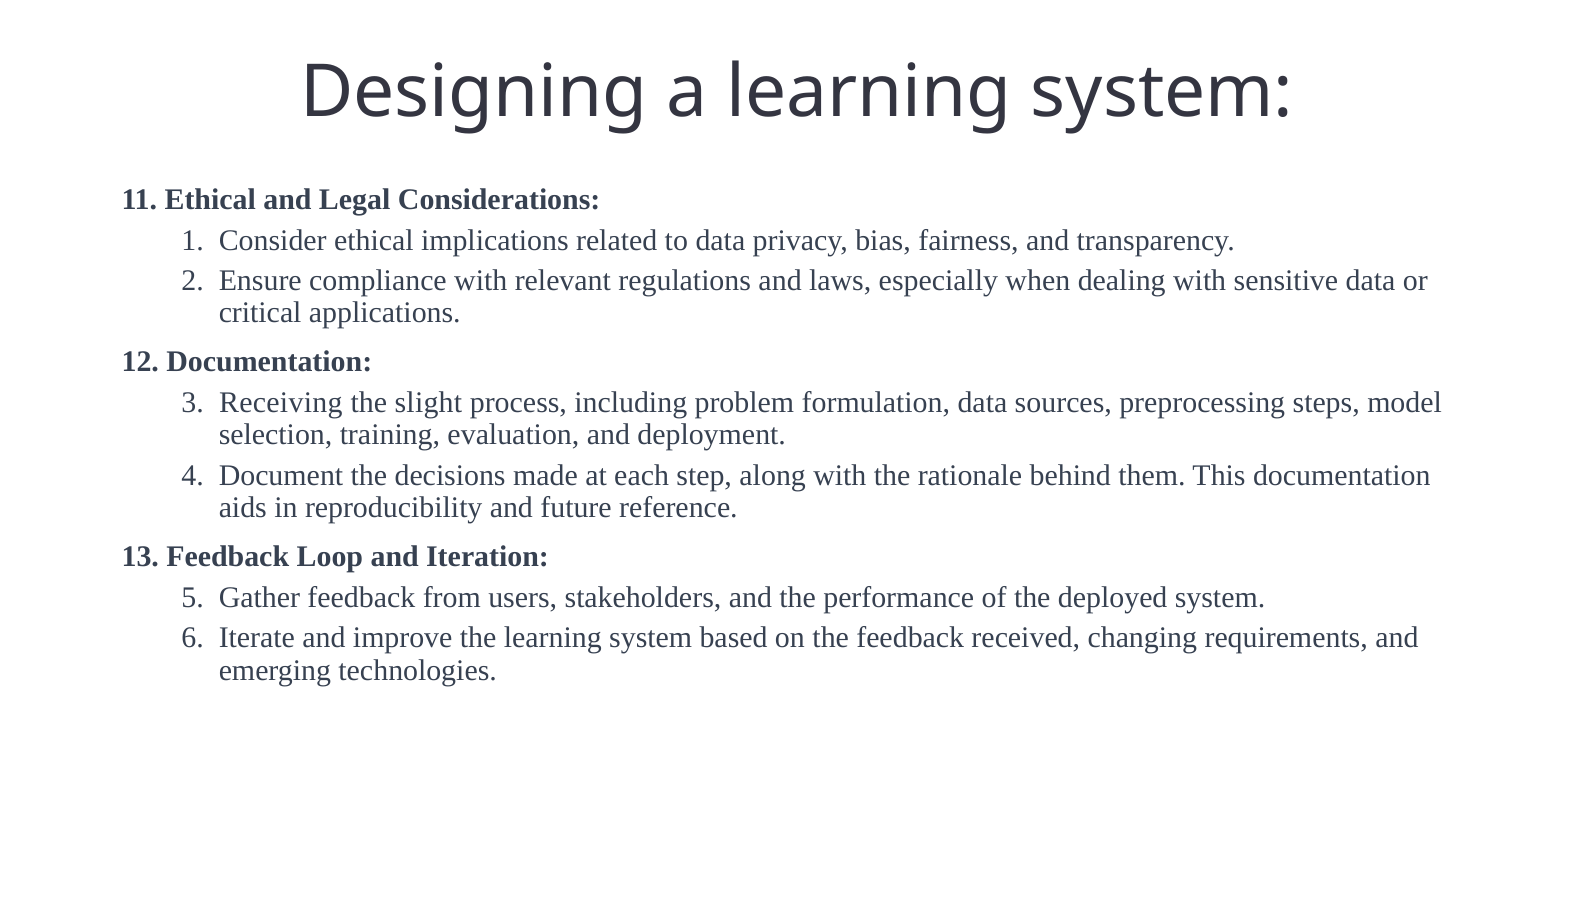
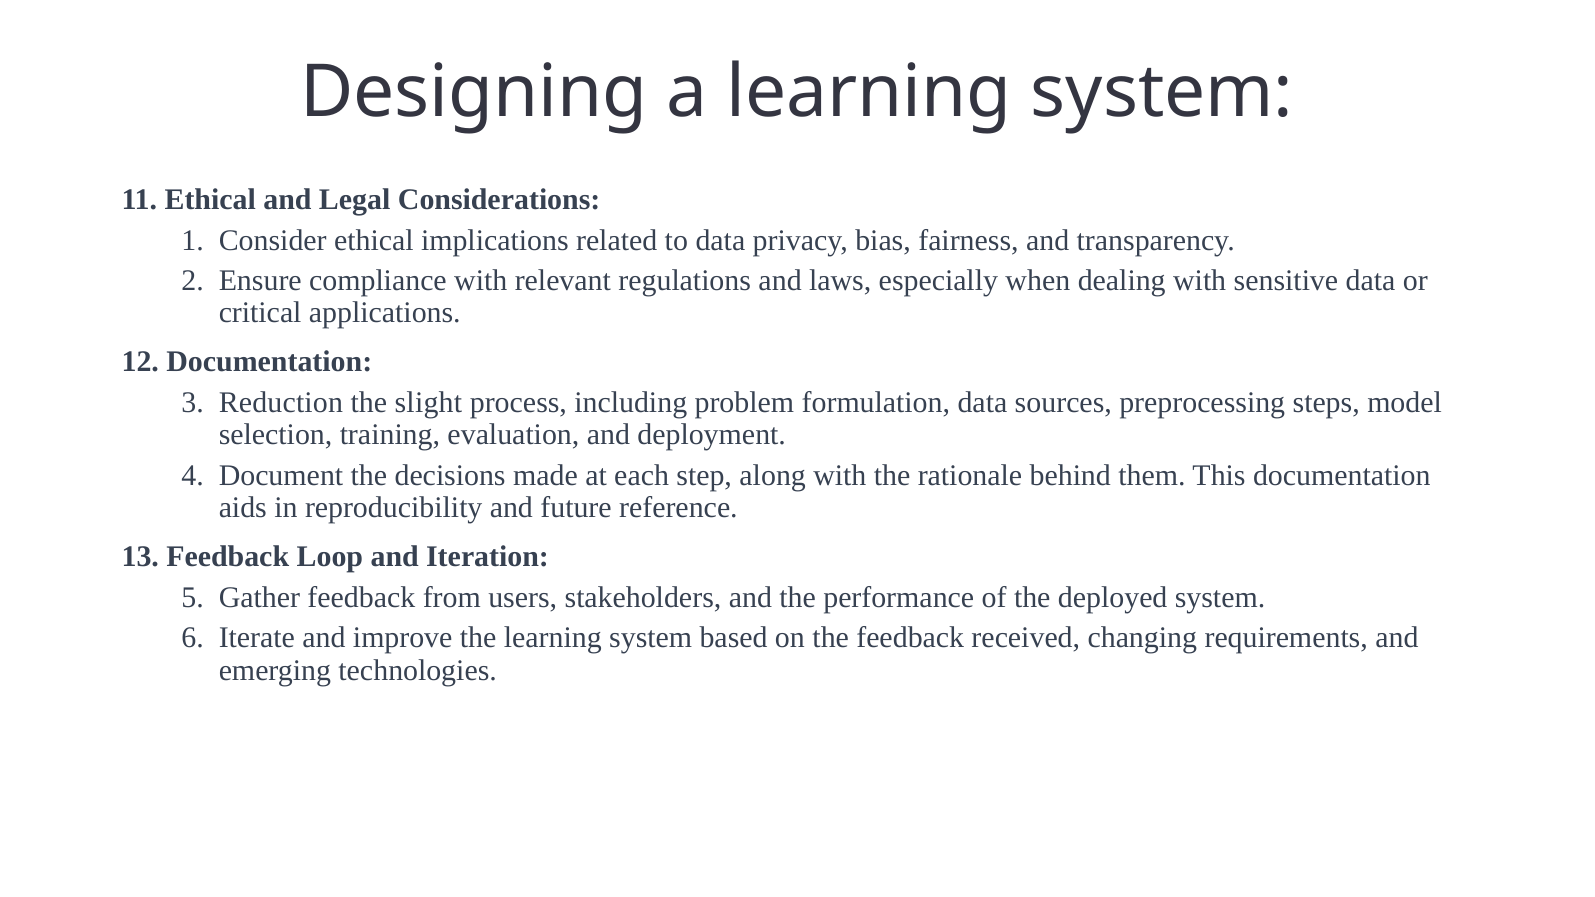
Receiving: Receiving -> Reduction (281, 403)
